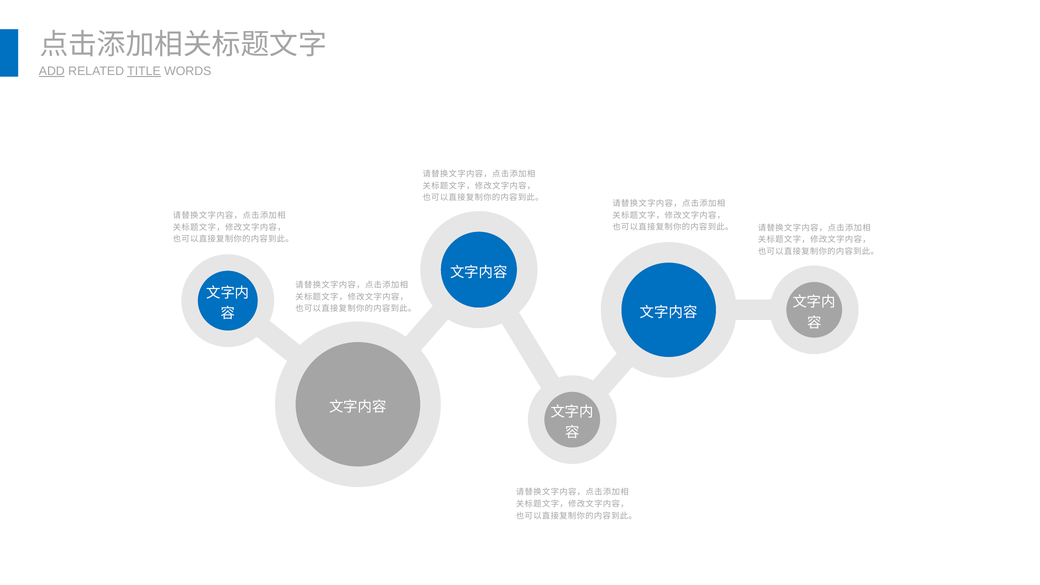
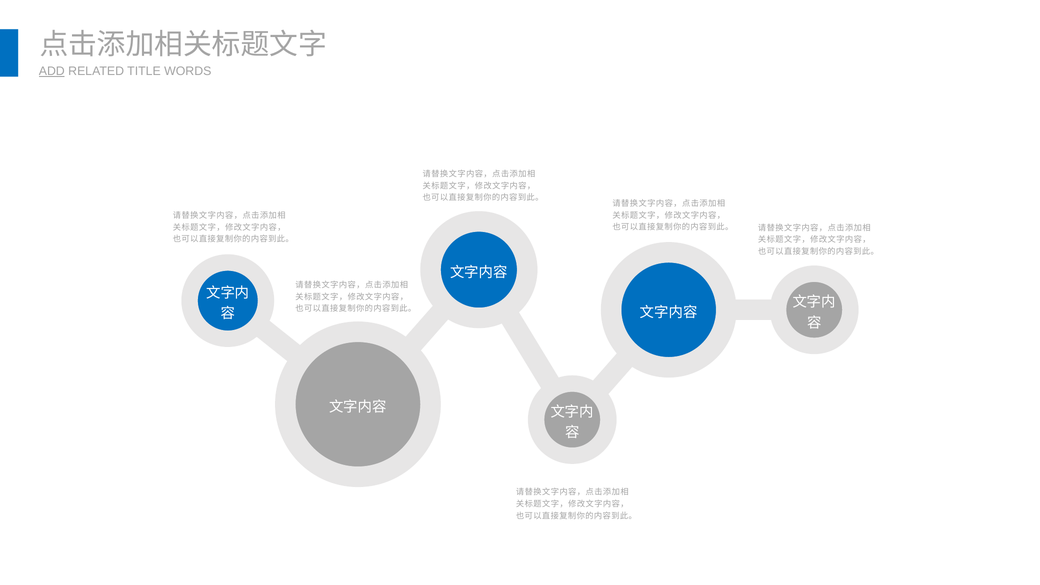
TITLE underline: present -> none (144, 71)
